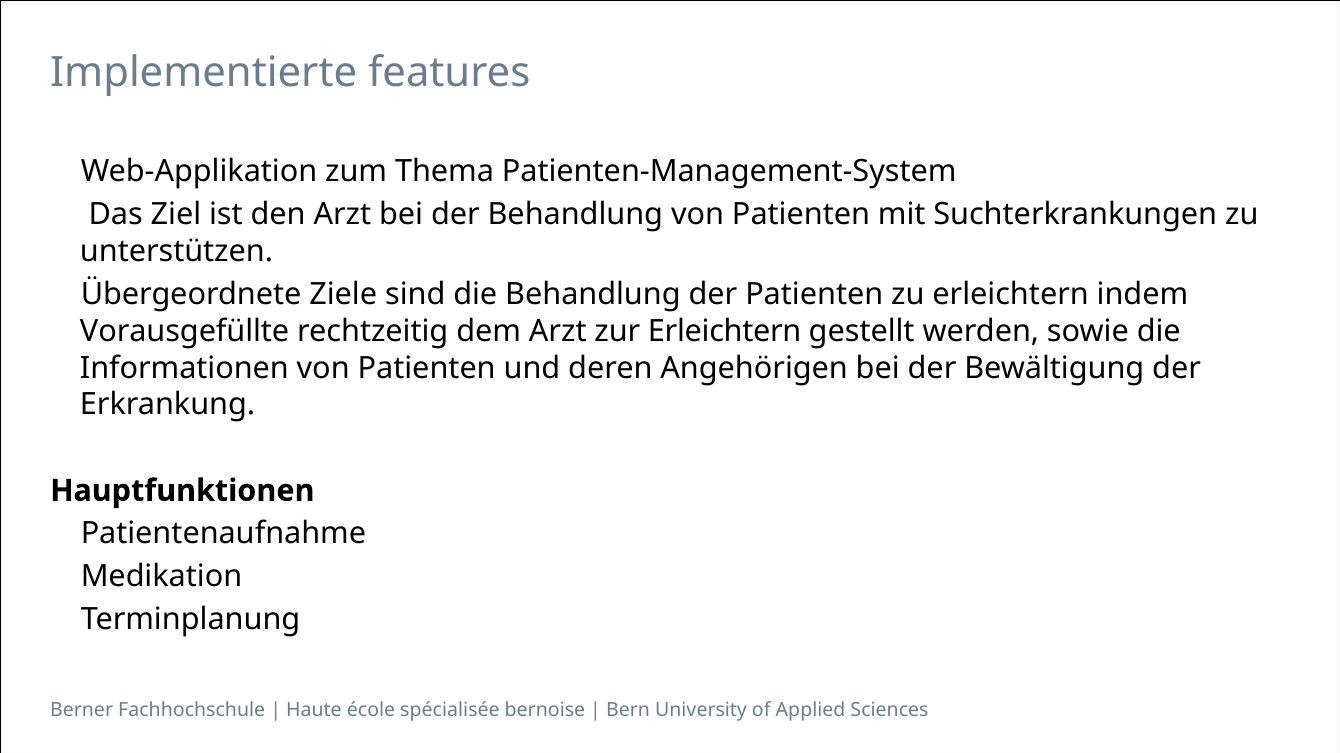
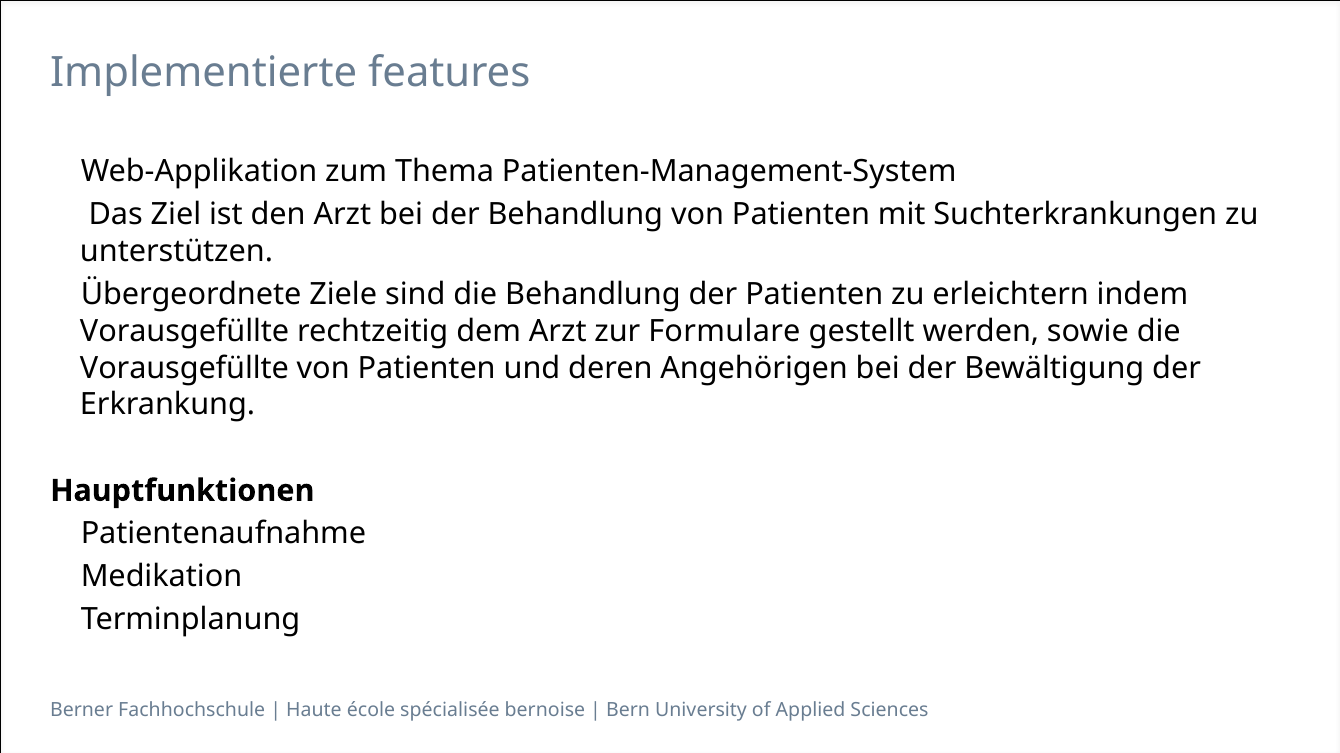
zur Erleichtern: Erleichtern -> Formulare (724, 331)
Informationen: Informationen -> Vorausgefüllte (184, 368)
